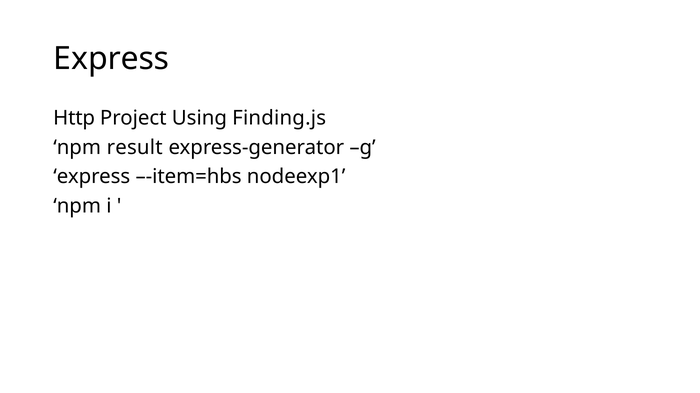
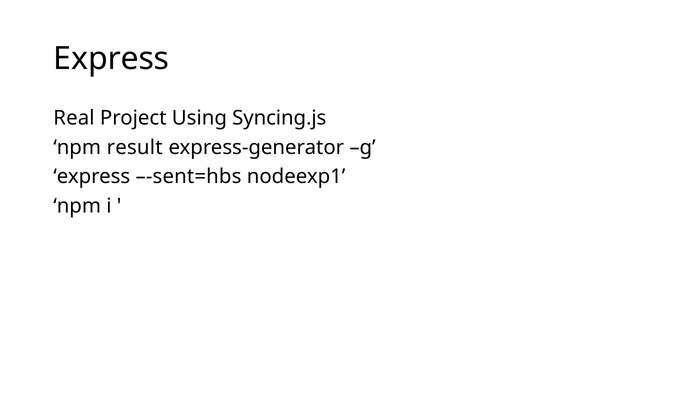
Http: Http -> Real (74, 118)
Finding.js: Finding.js -> Syncing.js (279, 118)
–-item=hbs: –-item=hbs -> –-sent=hbs (188, 177)
